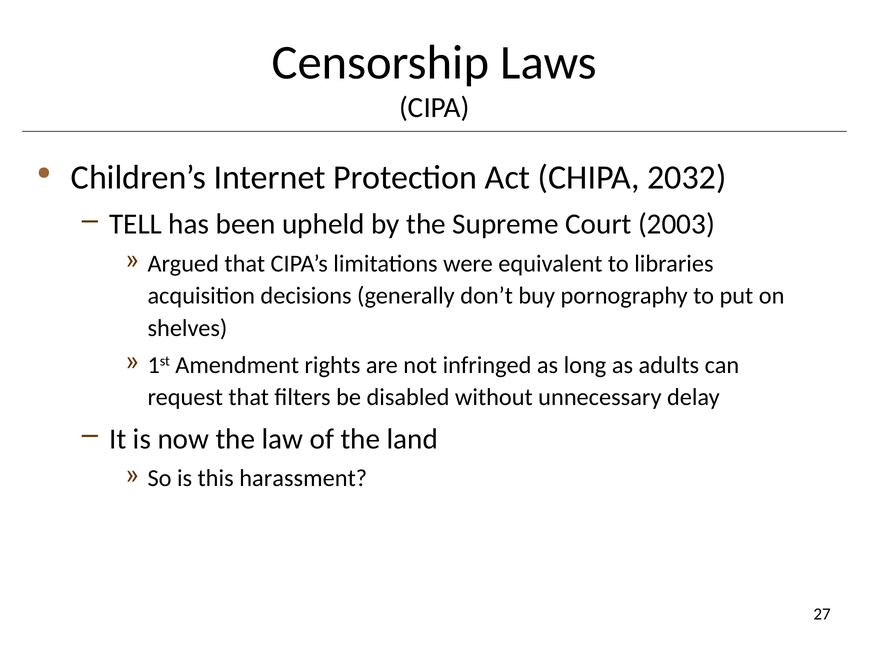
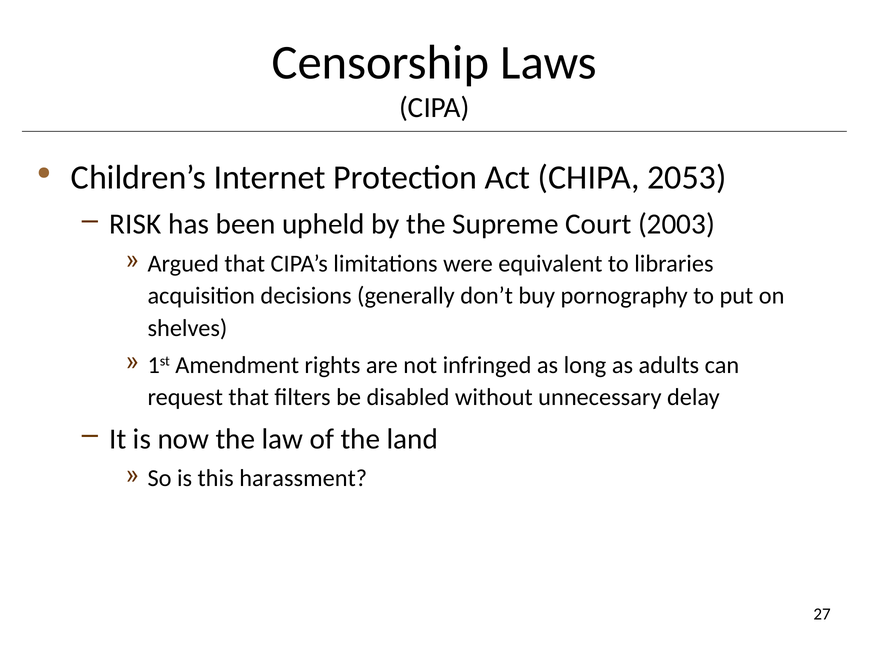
2032: 2032 -> 2053 (687, 177)
TELL: TELL -> RISK (135, 224)
